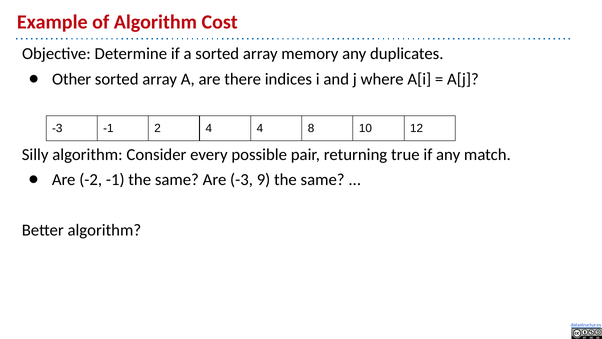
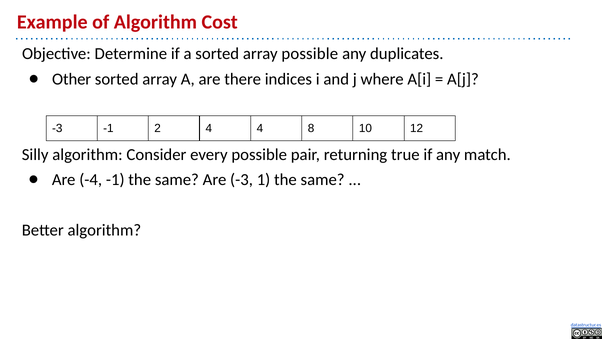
array memory: memory -> possible (310, 54)
-2: -2 -> -4 (91, 180)
9: 9 -> 1 (264, 180)
